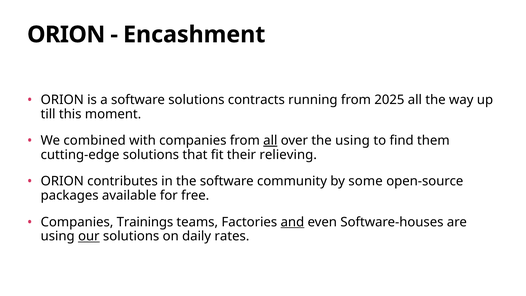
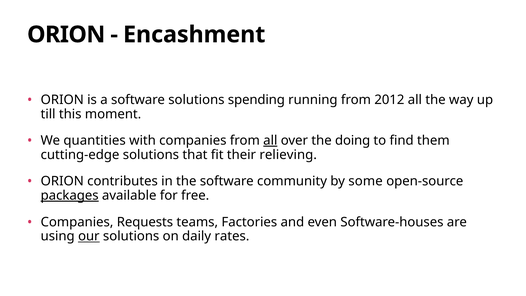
contracts: contracts -> spending (256, 100)
2025: 2025 -> 2012 (389, 100)
combined: combined -> quantities (95, 141)
the using: using -> doing (353, 141)
packages underline: none -> present (70, 195)
Trainings: Trainings -> Requests (145, 222)
and underline: present -> none (292, 222)
